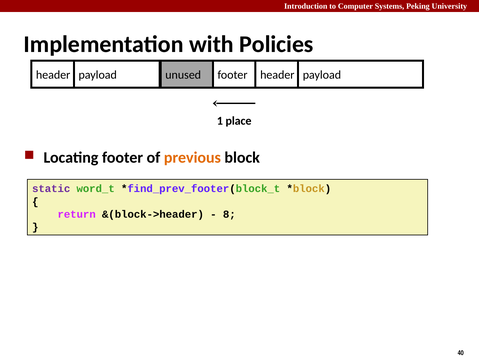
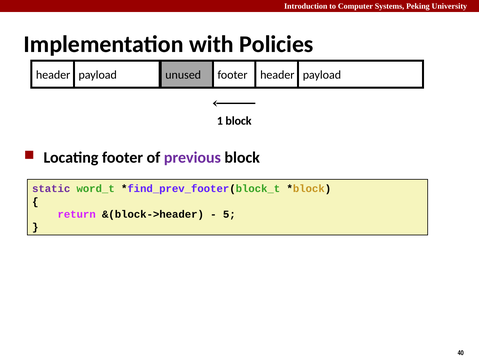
1 place: place -> block (239, 121)
previous colour: orange -> purple (192, 158)
8: 8 -> 5 (229, 214)
